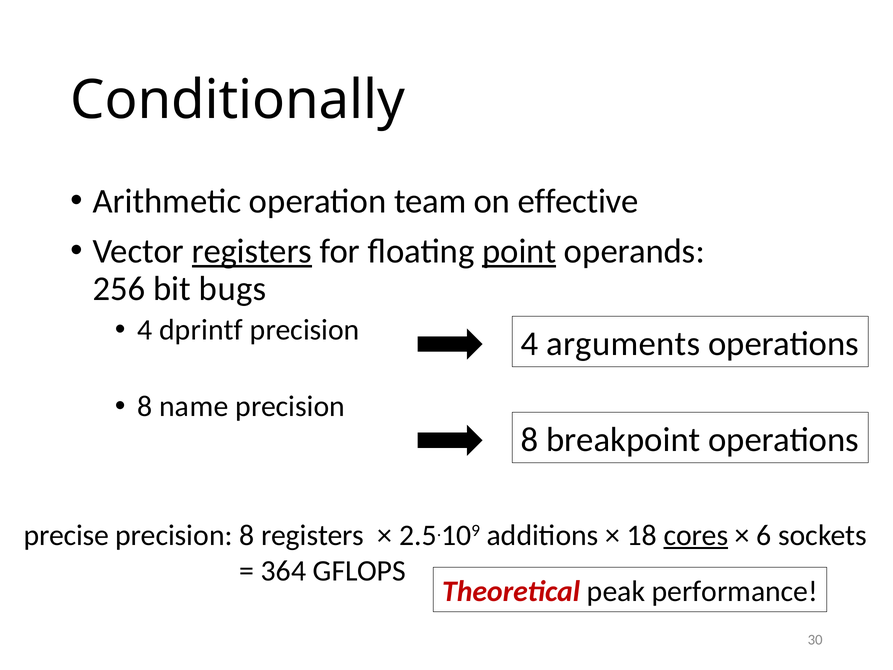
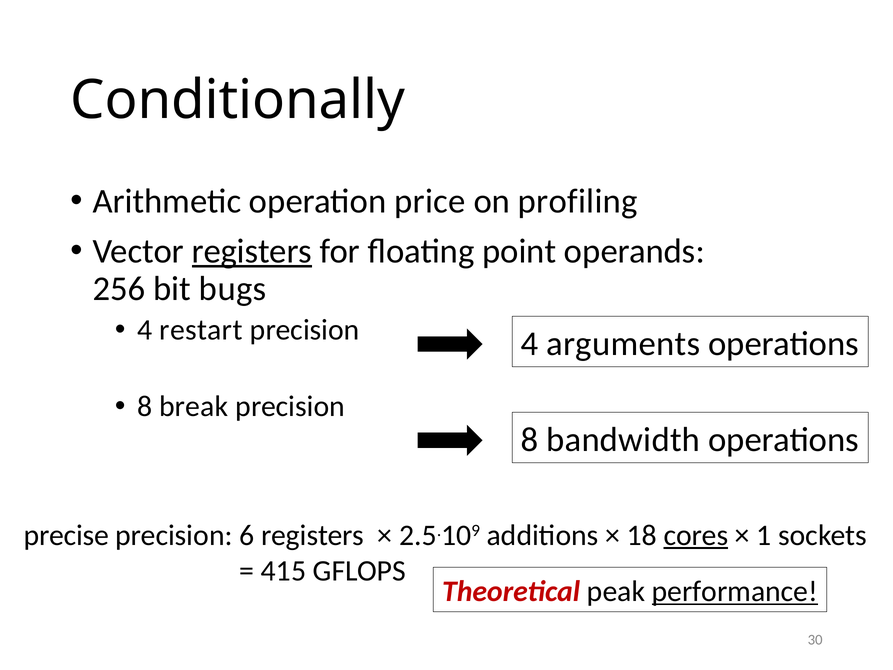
team: team -> price (430, 201)
effective: effective -> profiling (578, 201)
point underline: present -> none (519, 251)
dprintf: dprintf -> restart (201, 330)
name: name -> break (194, 406)
breakpoint: breakpoint -> bandwidth (623, 440)
precision 8: 8 -> 6 (247, 535)
6: 6 -> 1 (764, 535)
364: 364 -> 415 (283, 571)
performance underline: none -> present (735, 591)
